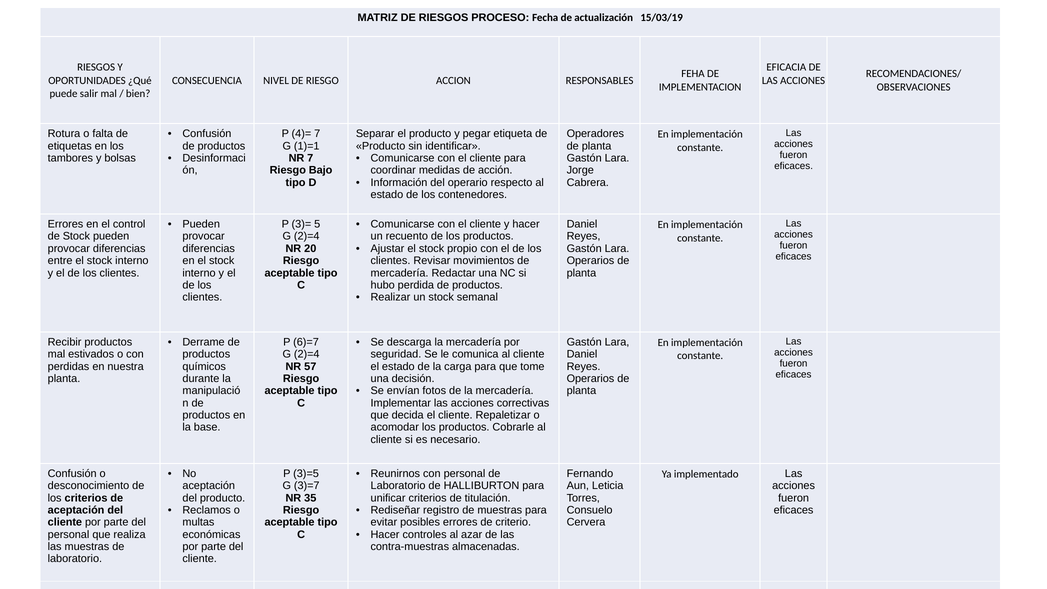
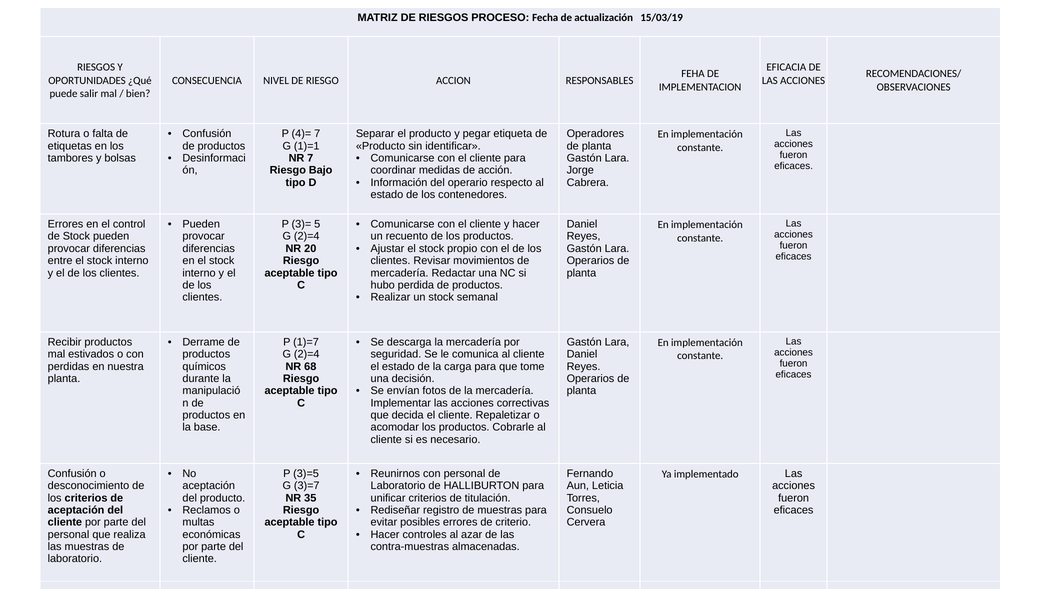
6)=7: 6)=7 -> 1)=7 (306, 342)
57: 57 -> 68 (310, 366)
